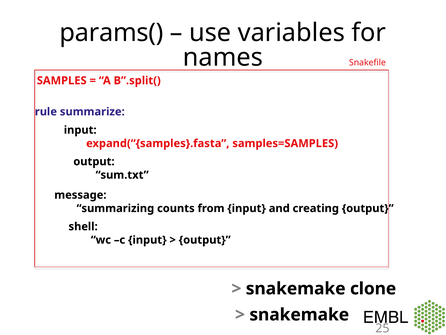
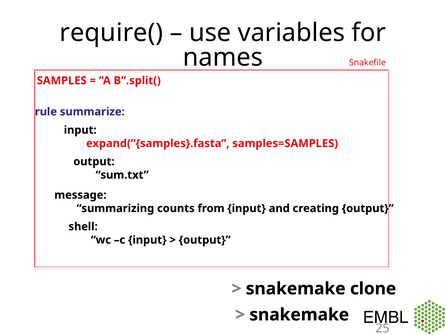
params(: params( -> require( (111, 33)
